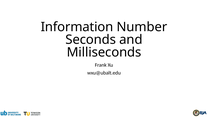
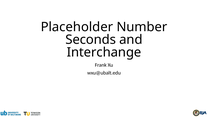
Information: Information -> Placeholder (77, 27)
Milliseconds: Milliseconds -> Interchange (104, 52)
